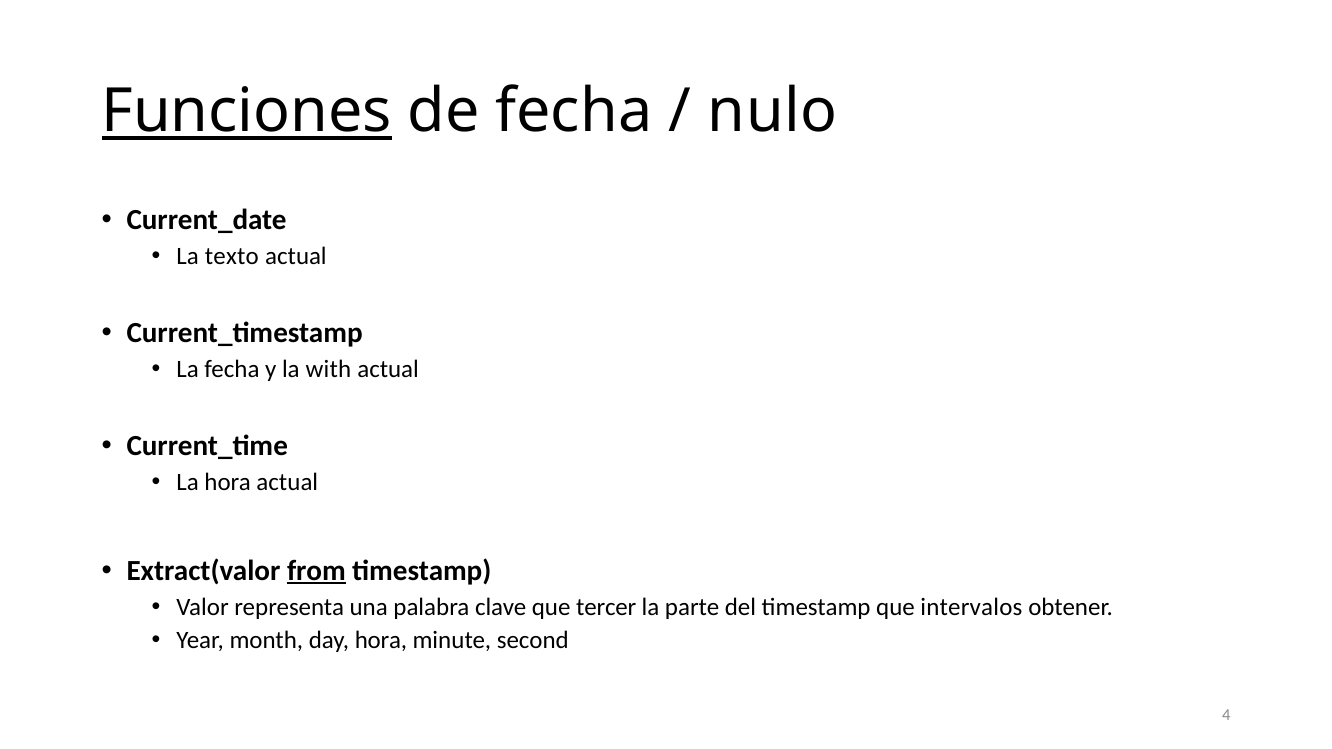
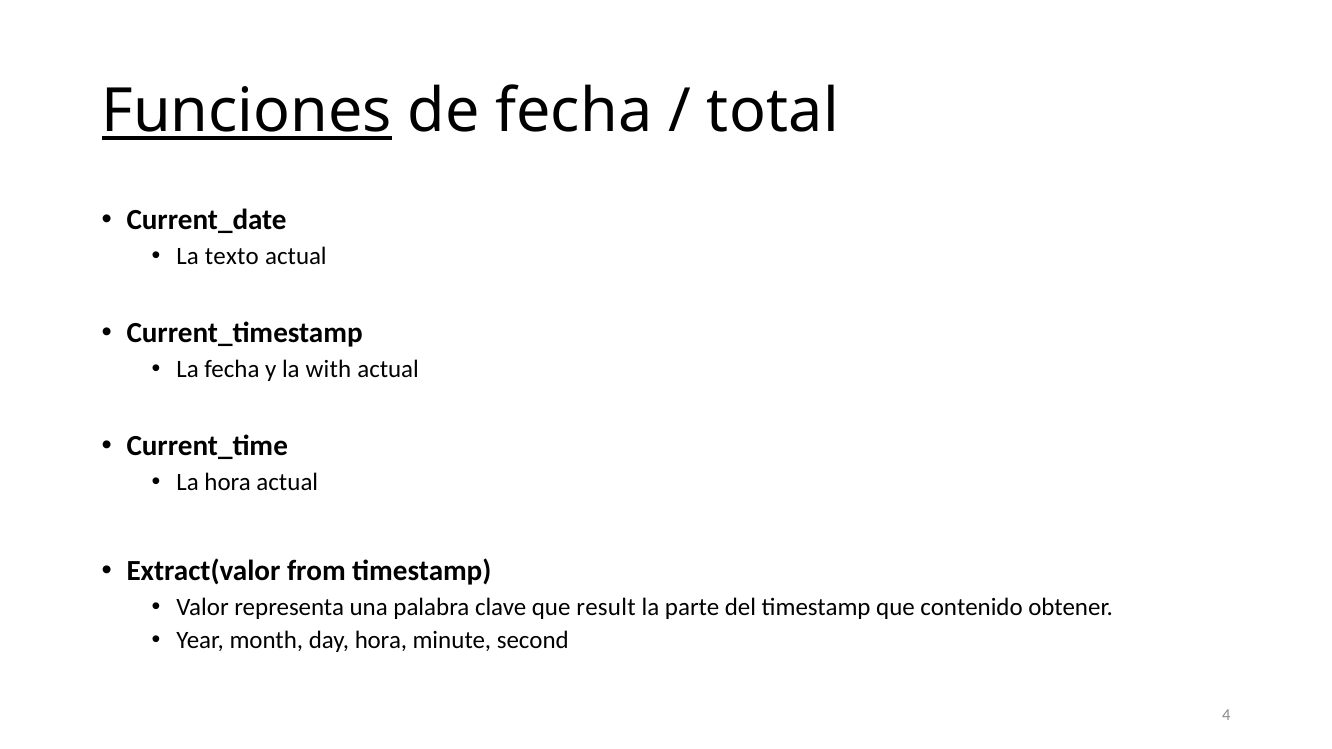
nulo: nulo -> total (773, 112)
from underline: present -> none (316, 571)
tercer: tercer -> result (606, 607)
intervalos: intervalos -> contenido (972, 607)
